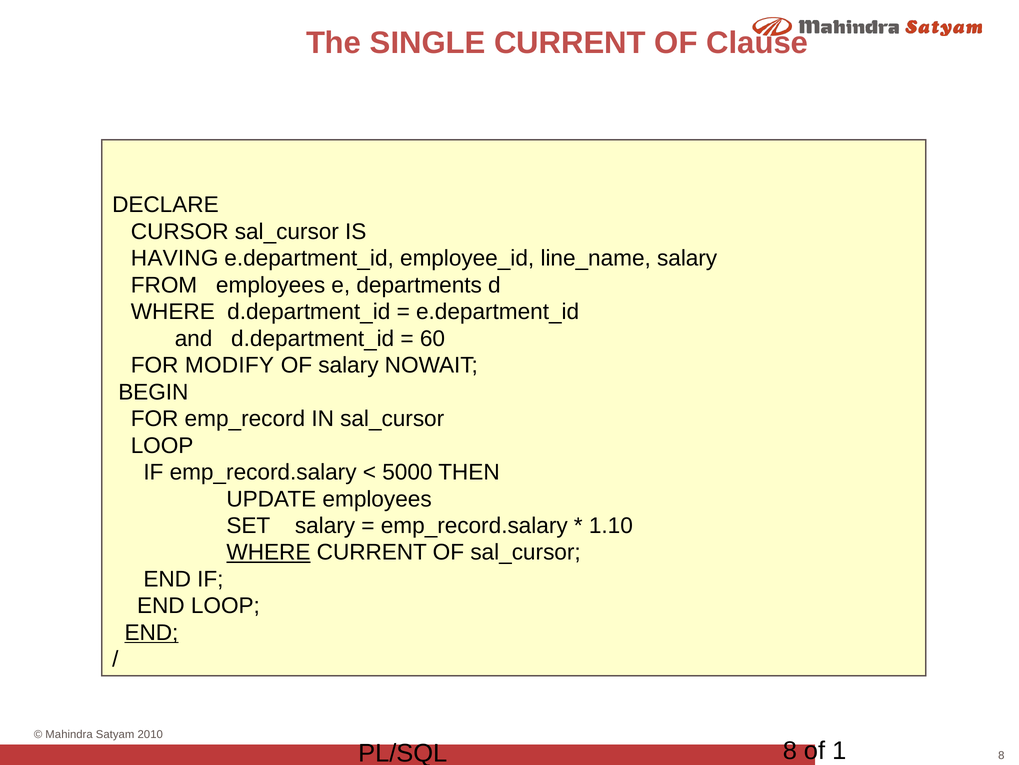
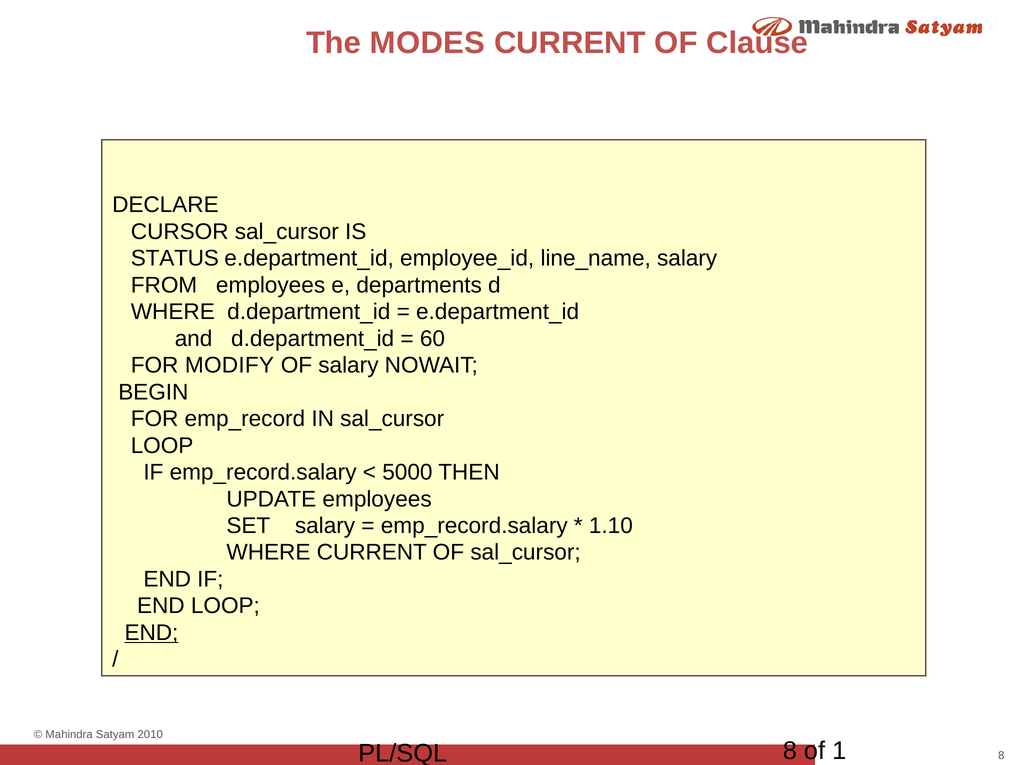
SINGLE: SINGLE -> MODES (427, 43)
HAVING: HAVING -> STATUS (175, 258)
WHERE underline: present -> none (268, 552)
